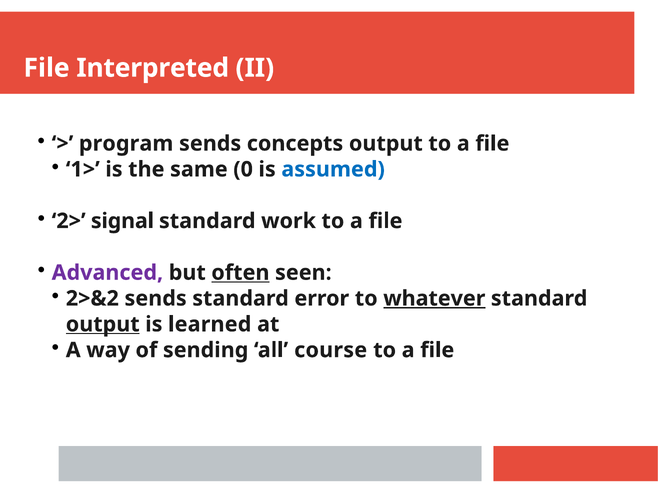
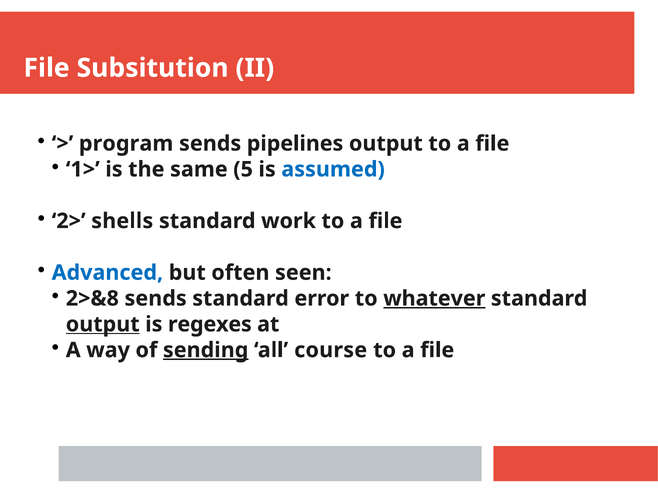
Interpreted: Interpreted -> Subsitution (153, 68)
concepts: concepts -> pipelines (295, 144)
0: 0 -> 5 (243, 170)
signal: signal -> shells (122, 221)
Advanced colour: purple -> blue (107, 273)
often underline: present -> none (240, 273)
2>&2: 2>&2 -> 2>&8 (92, 299)
learned: learned -> regexes (210, 325)
sending underline: none -> present (206, 350)
